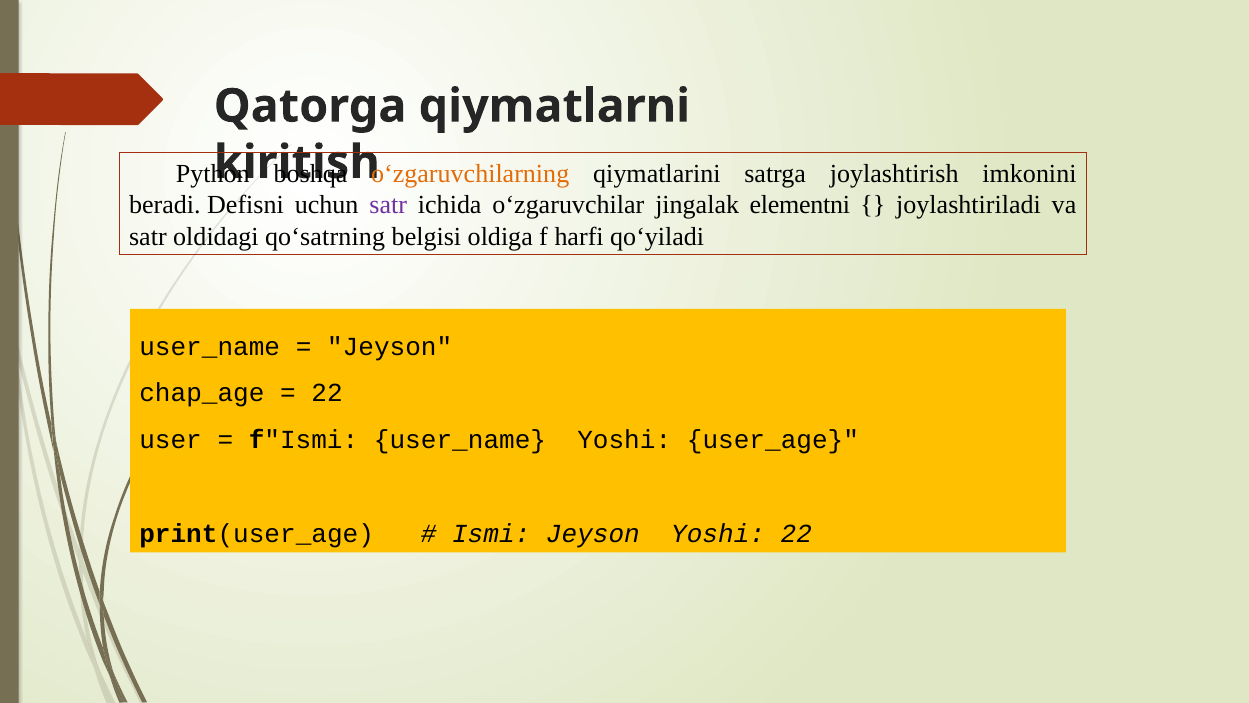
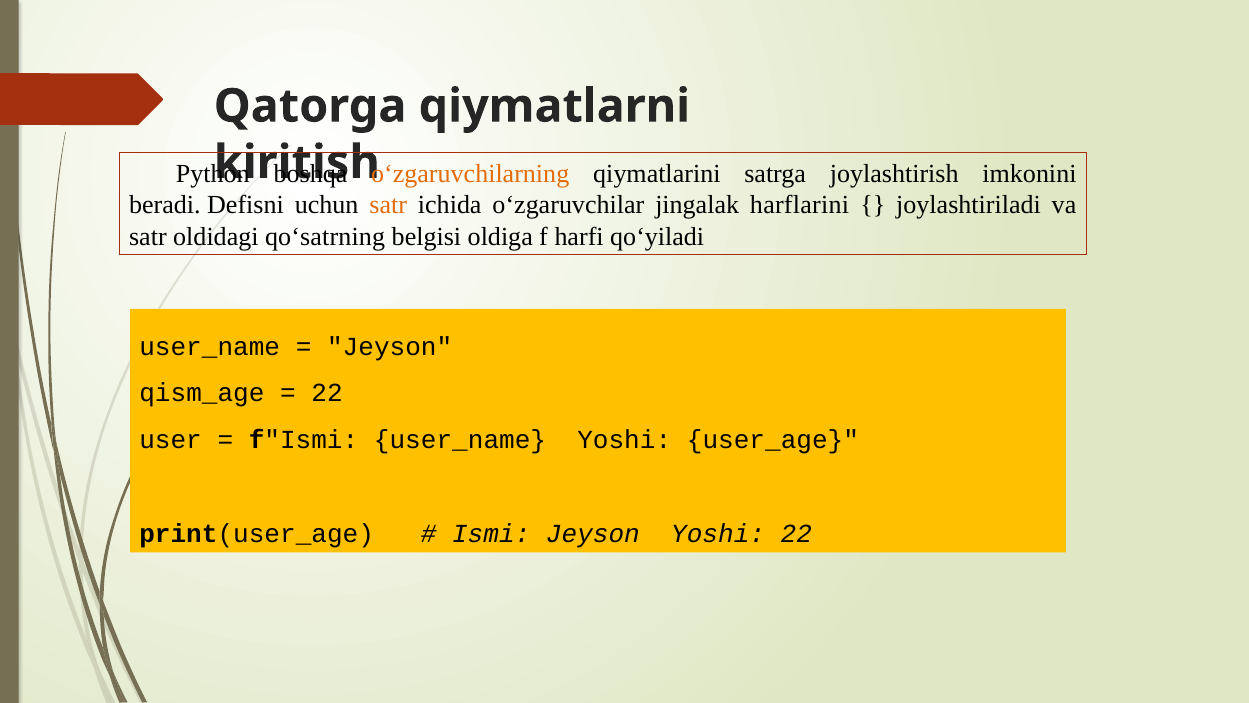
satr colour: purple -> orange (388, 205)
elementni: elementni -> harflarini (800, 205)
chap_age: chap_age -> qism_age (202, 393)
